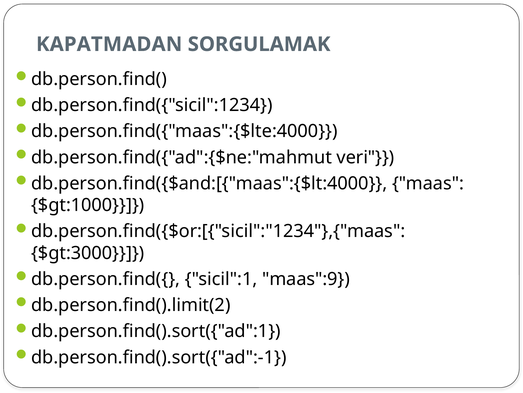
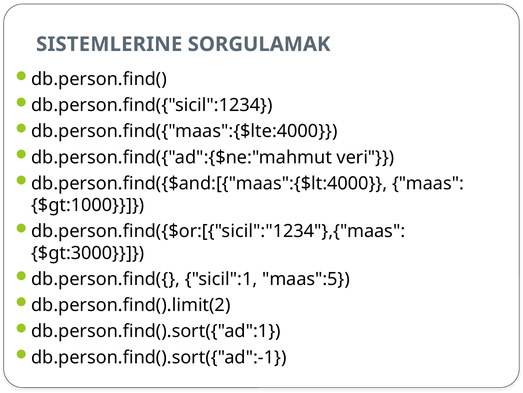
KAPATMADAN: KAPATMADAN -> SISTEMLERINE (109, 44)
maas":9: maas":9 -> maas":5 (306, 279)
